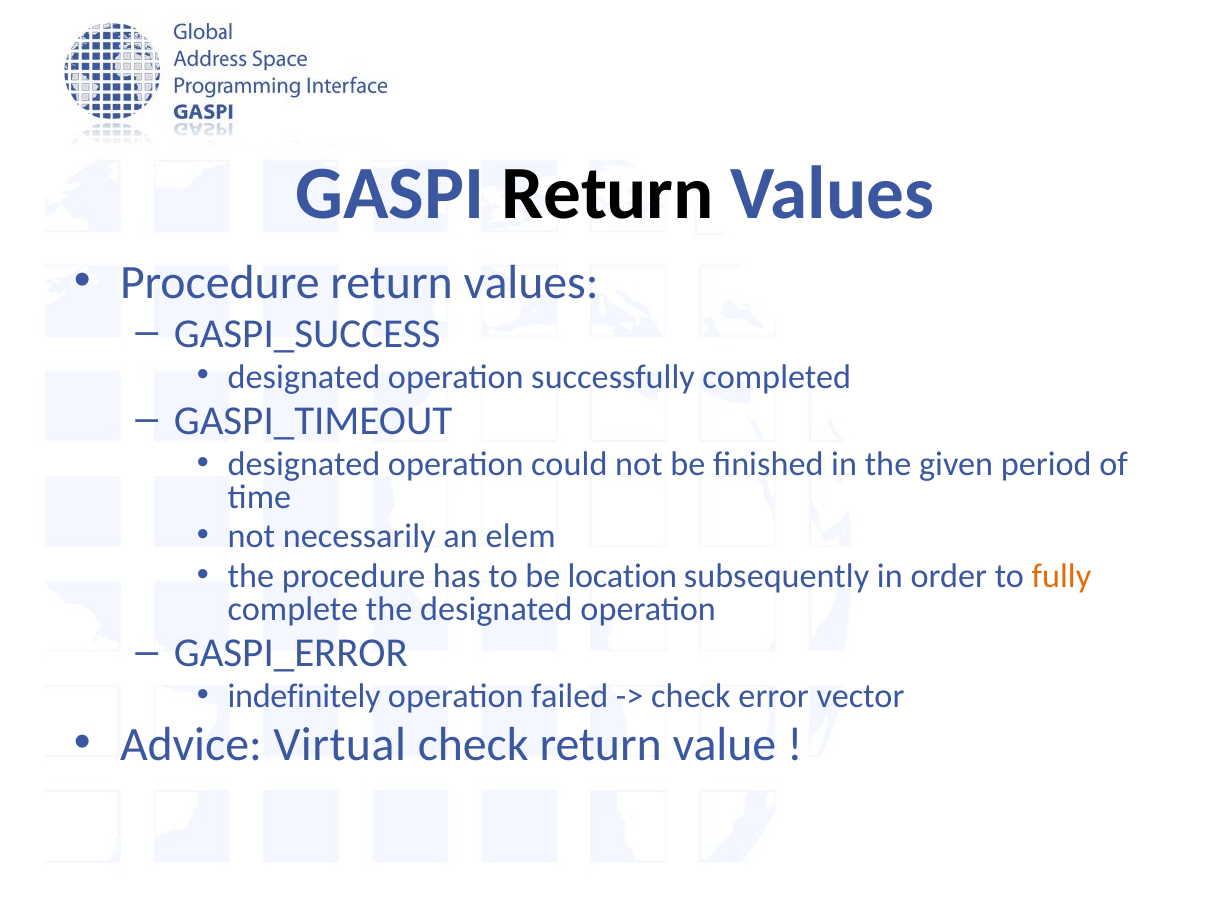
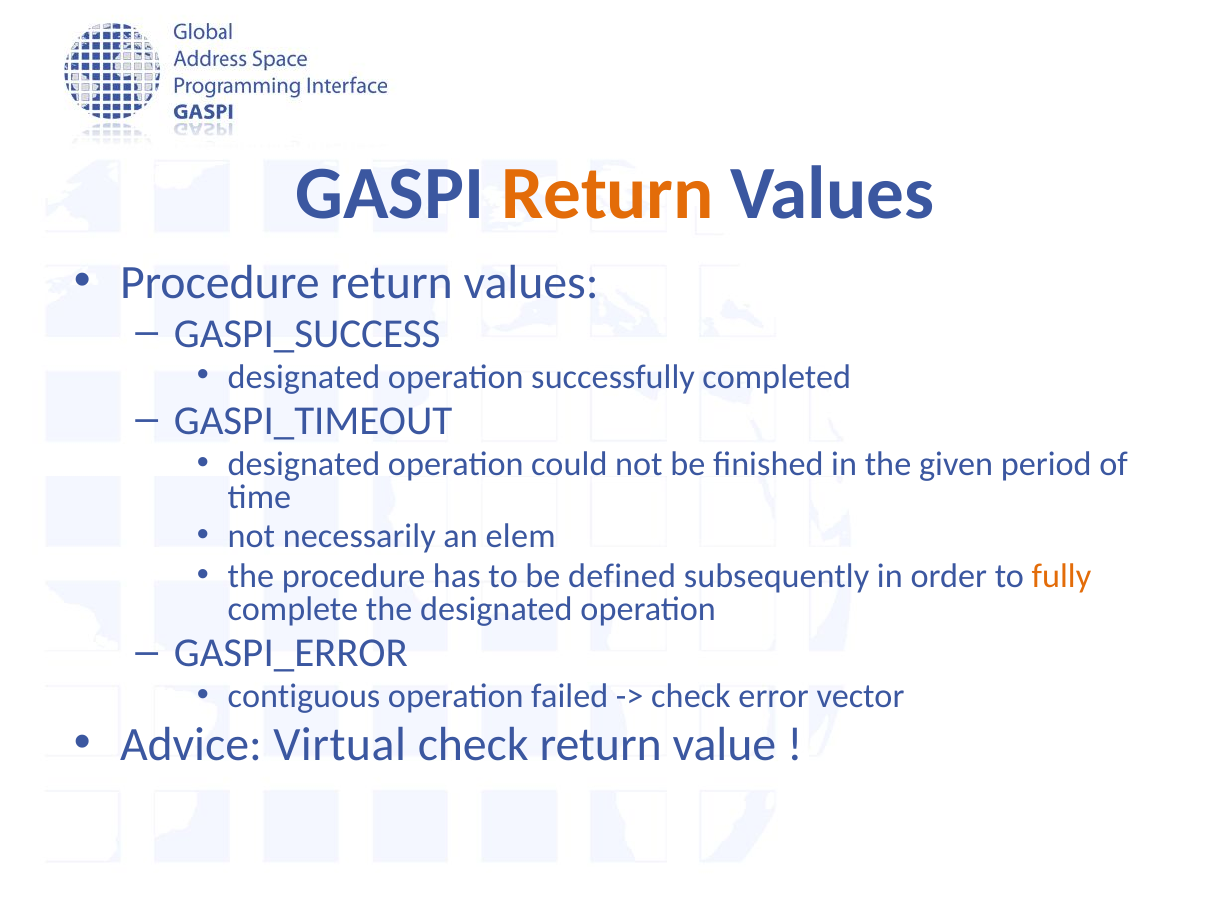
Return colour: black -> orange (608, 194)
location: location -> defined (622, 576)
indefinitely: indefinitely -> contiguous (304, 697)
